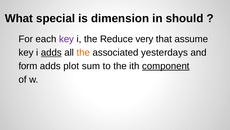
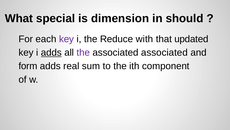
very: very -> with (144, 39)
assume: assume -> updated (191, 39)
the colour: orange -> purple (83, 52)
associated yesterdays: yesterdays -> associated (164, 52)
plot: plot -> real (71, 66)
component underline: present -> none (166, 66)
